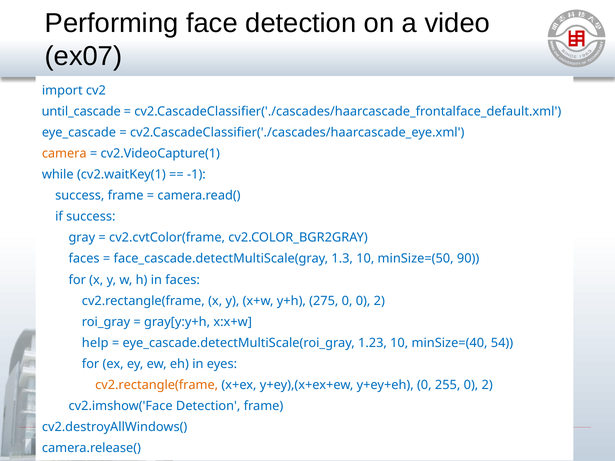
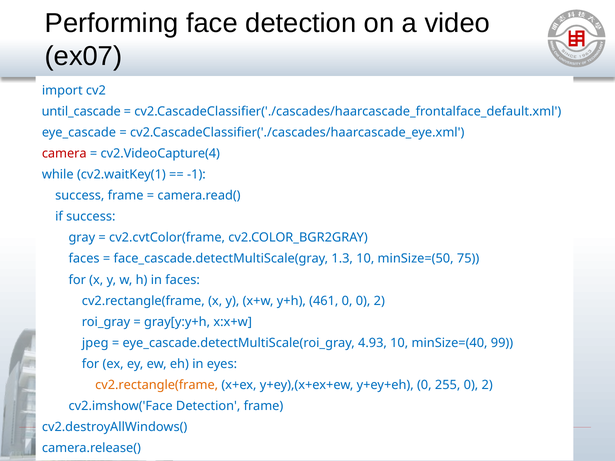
camera colour: orange -> red (64, 154)
cv2.VideoCapture(1: cv2.VideoCapture(1 -> cv2.VideoCapture(4 (160, 154)
90: 90 -> 75 (468, 259)
275: 275 -> 461 (324, 301)
help: help -> jpeg (95, 343)
1.23: 1.23 -> 4.93 (372, 343)
54: 54 -> 99 (502, 343)
